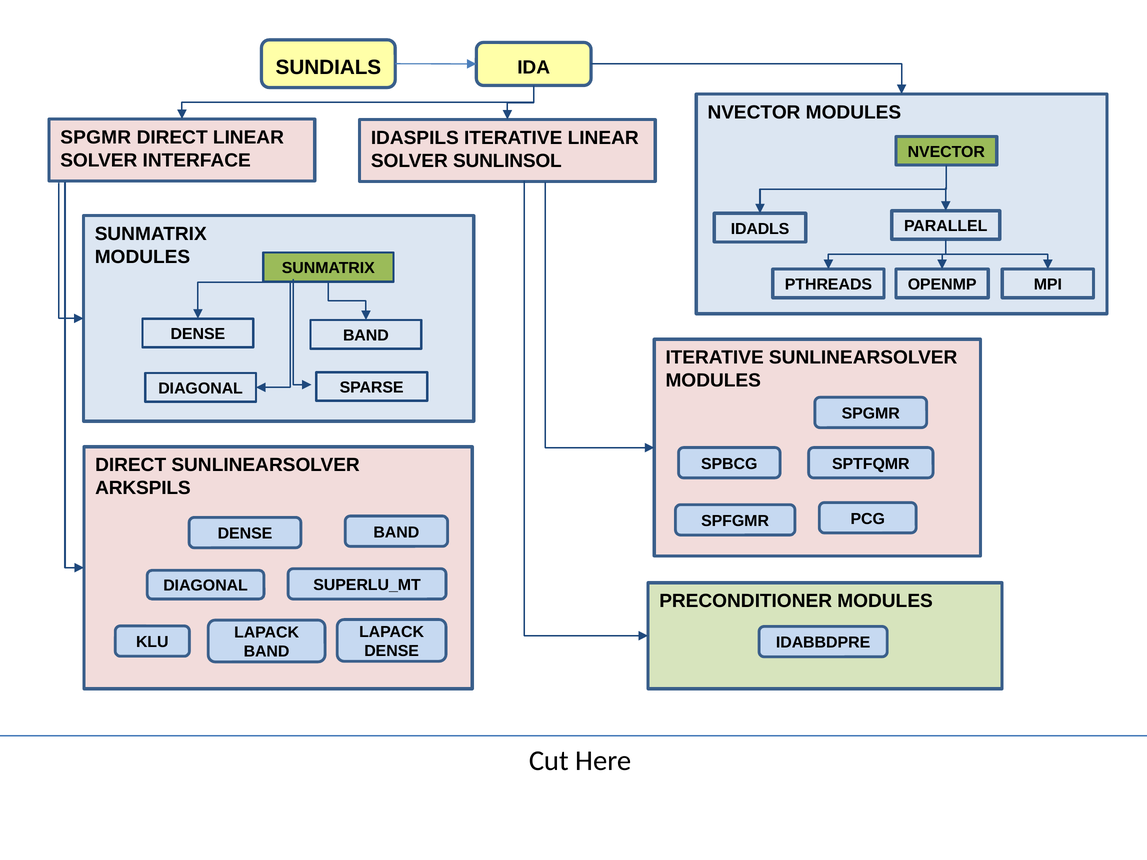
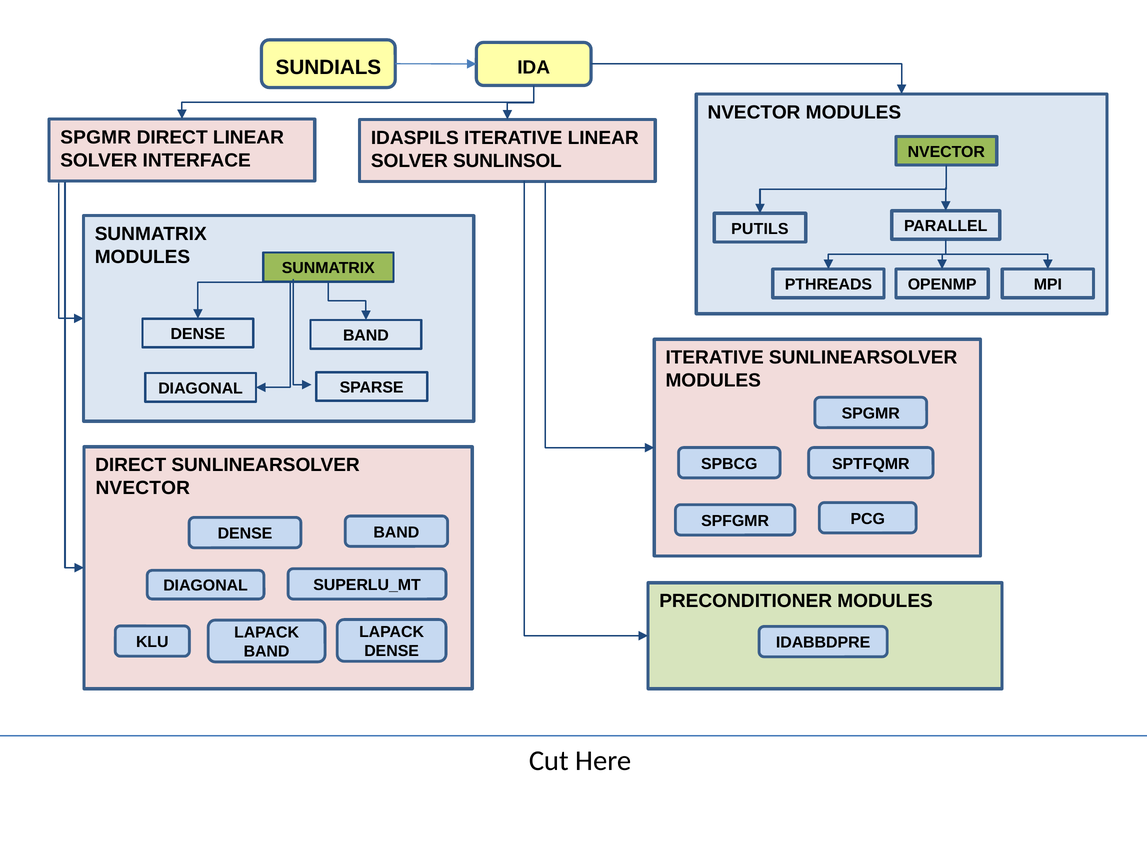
IDADLS: IDADLS -> PUTILS (760, 229)
ARKSPILS: ARKSPILS -> NVECTOR (143, 488)
